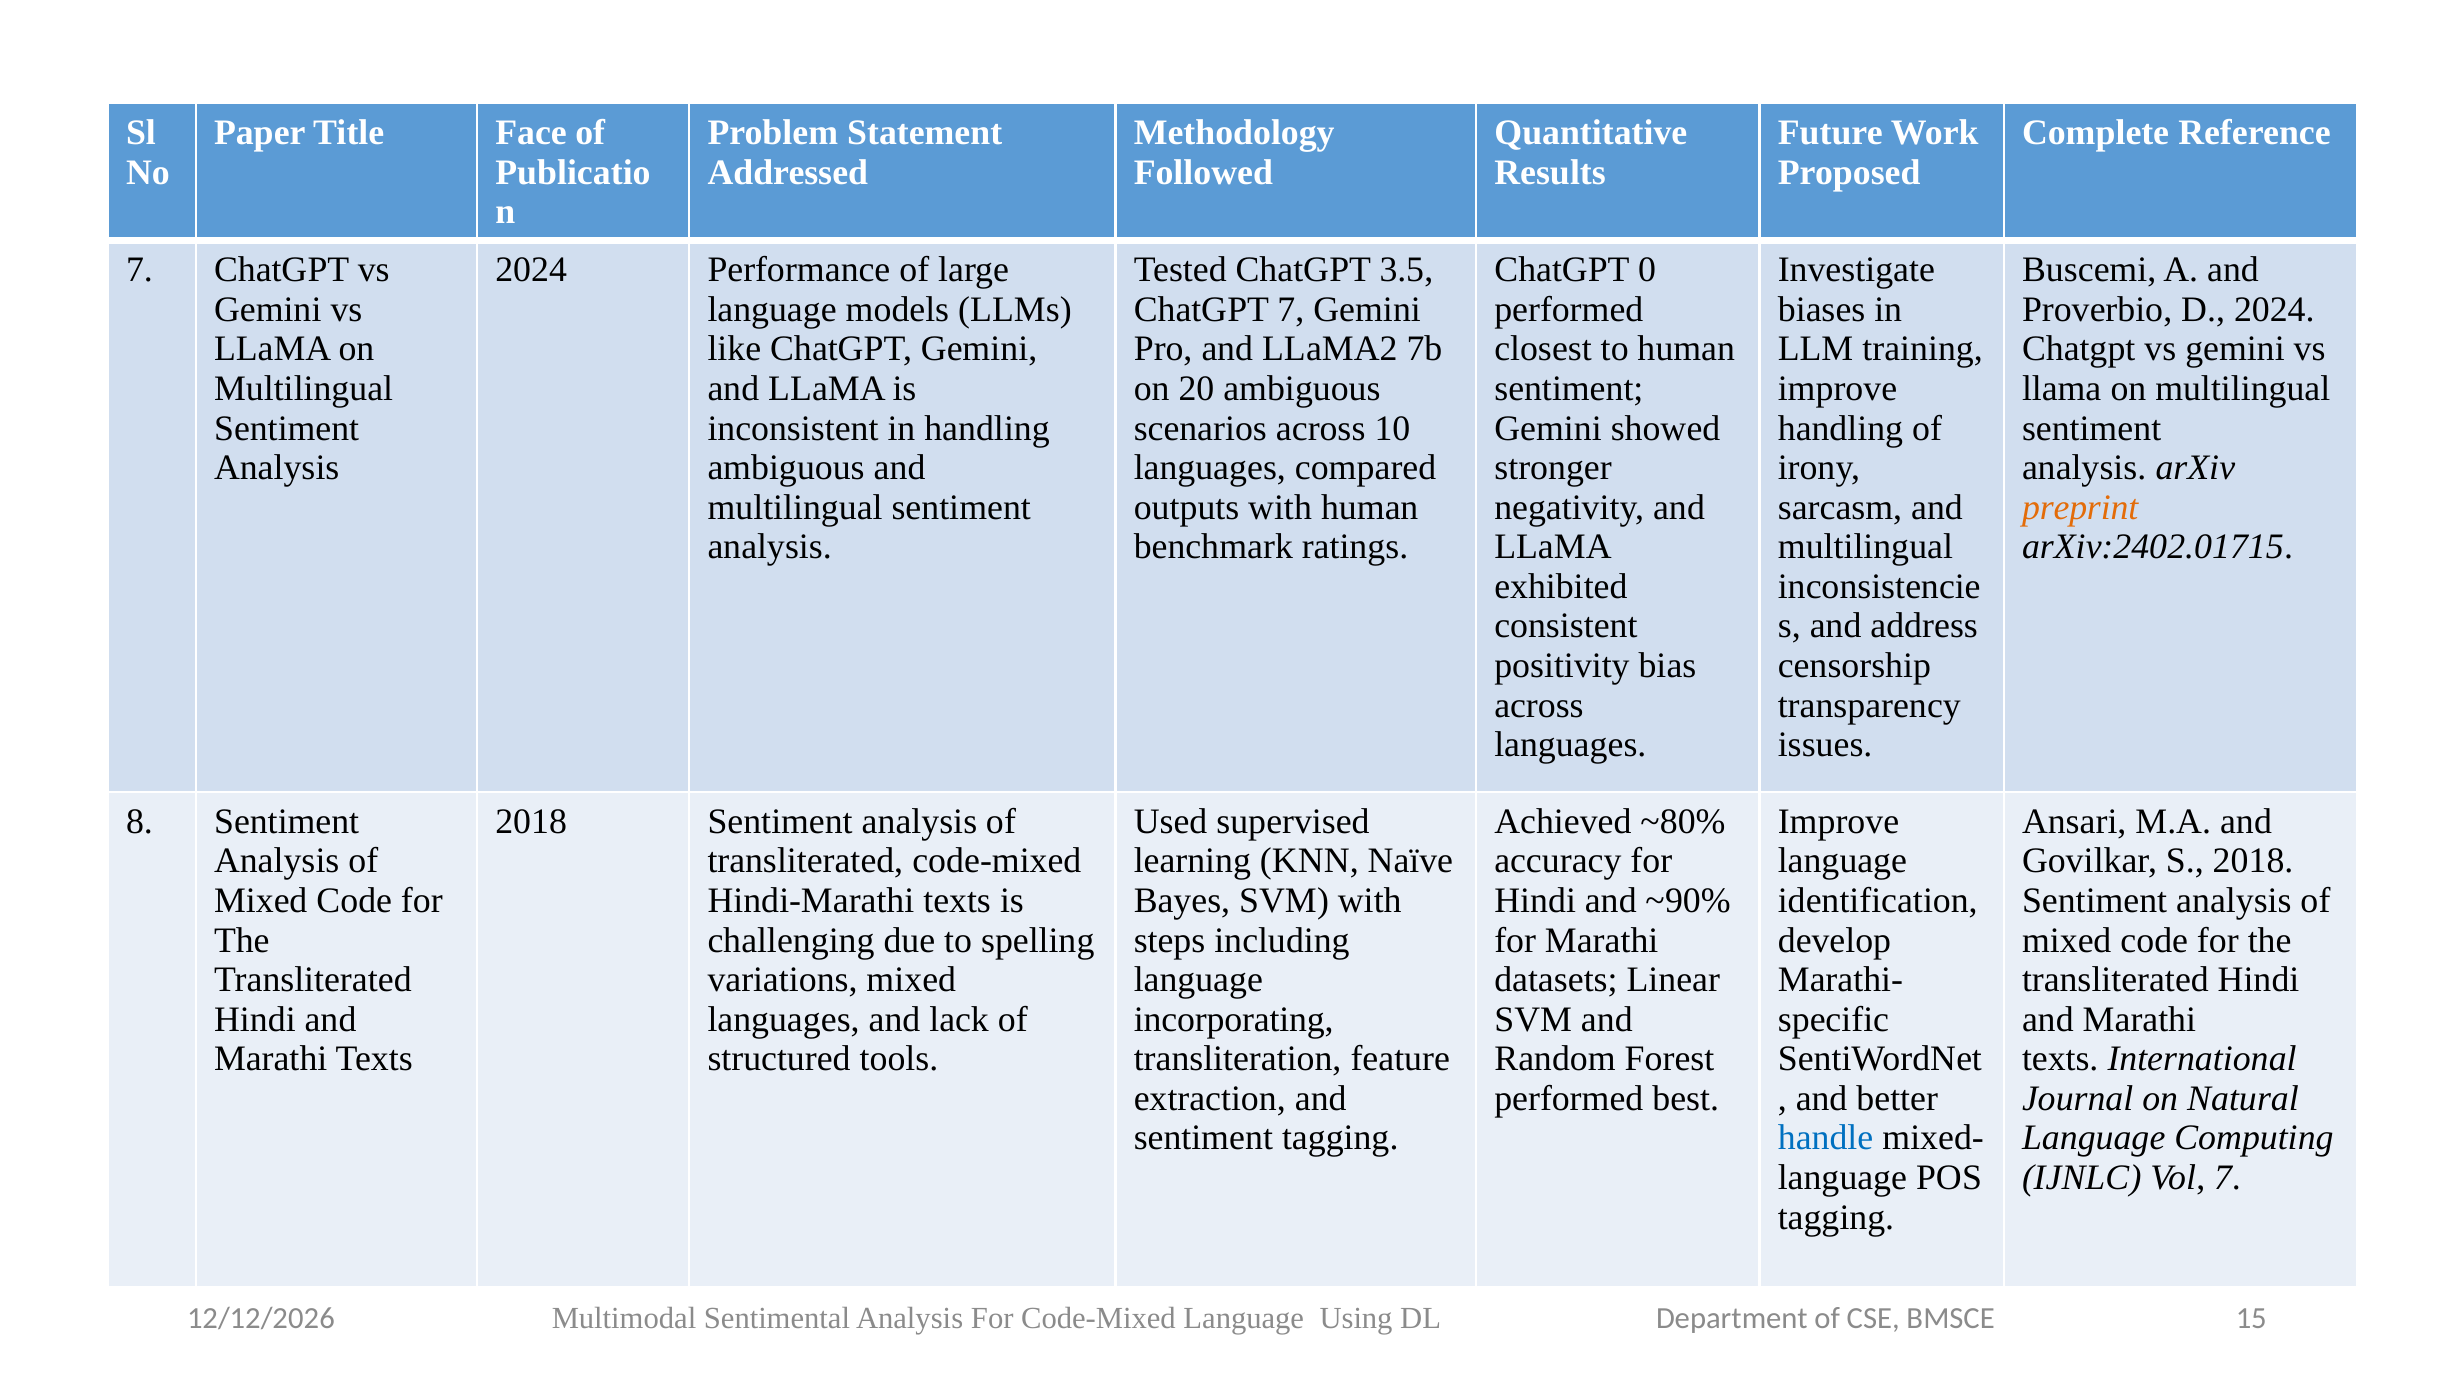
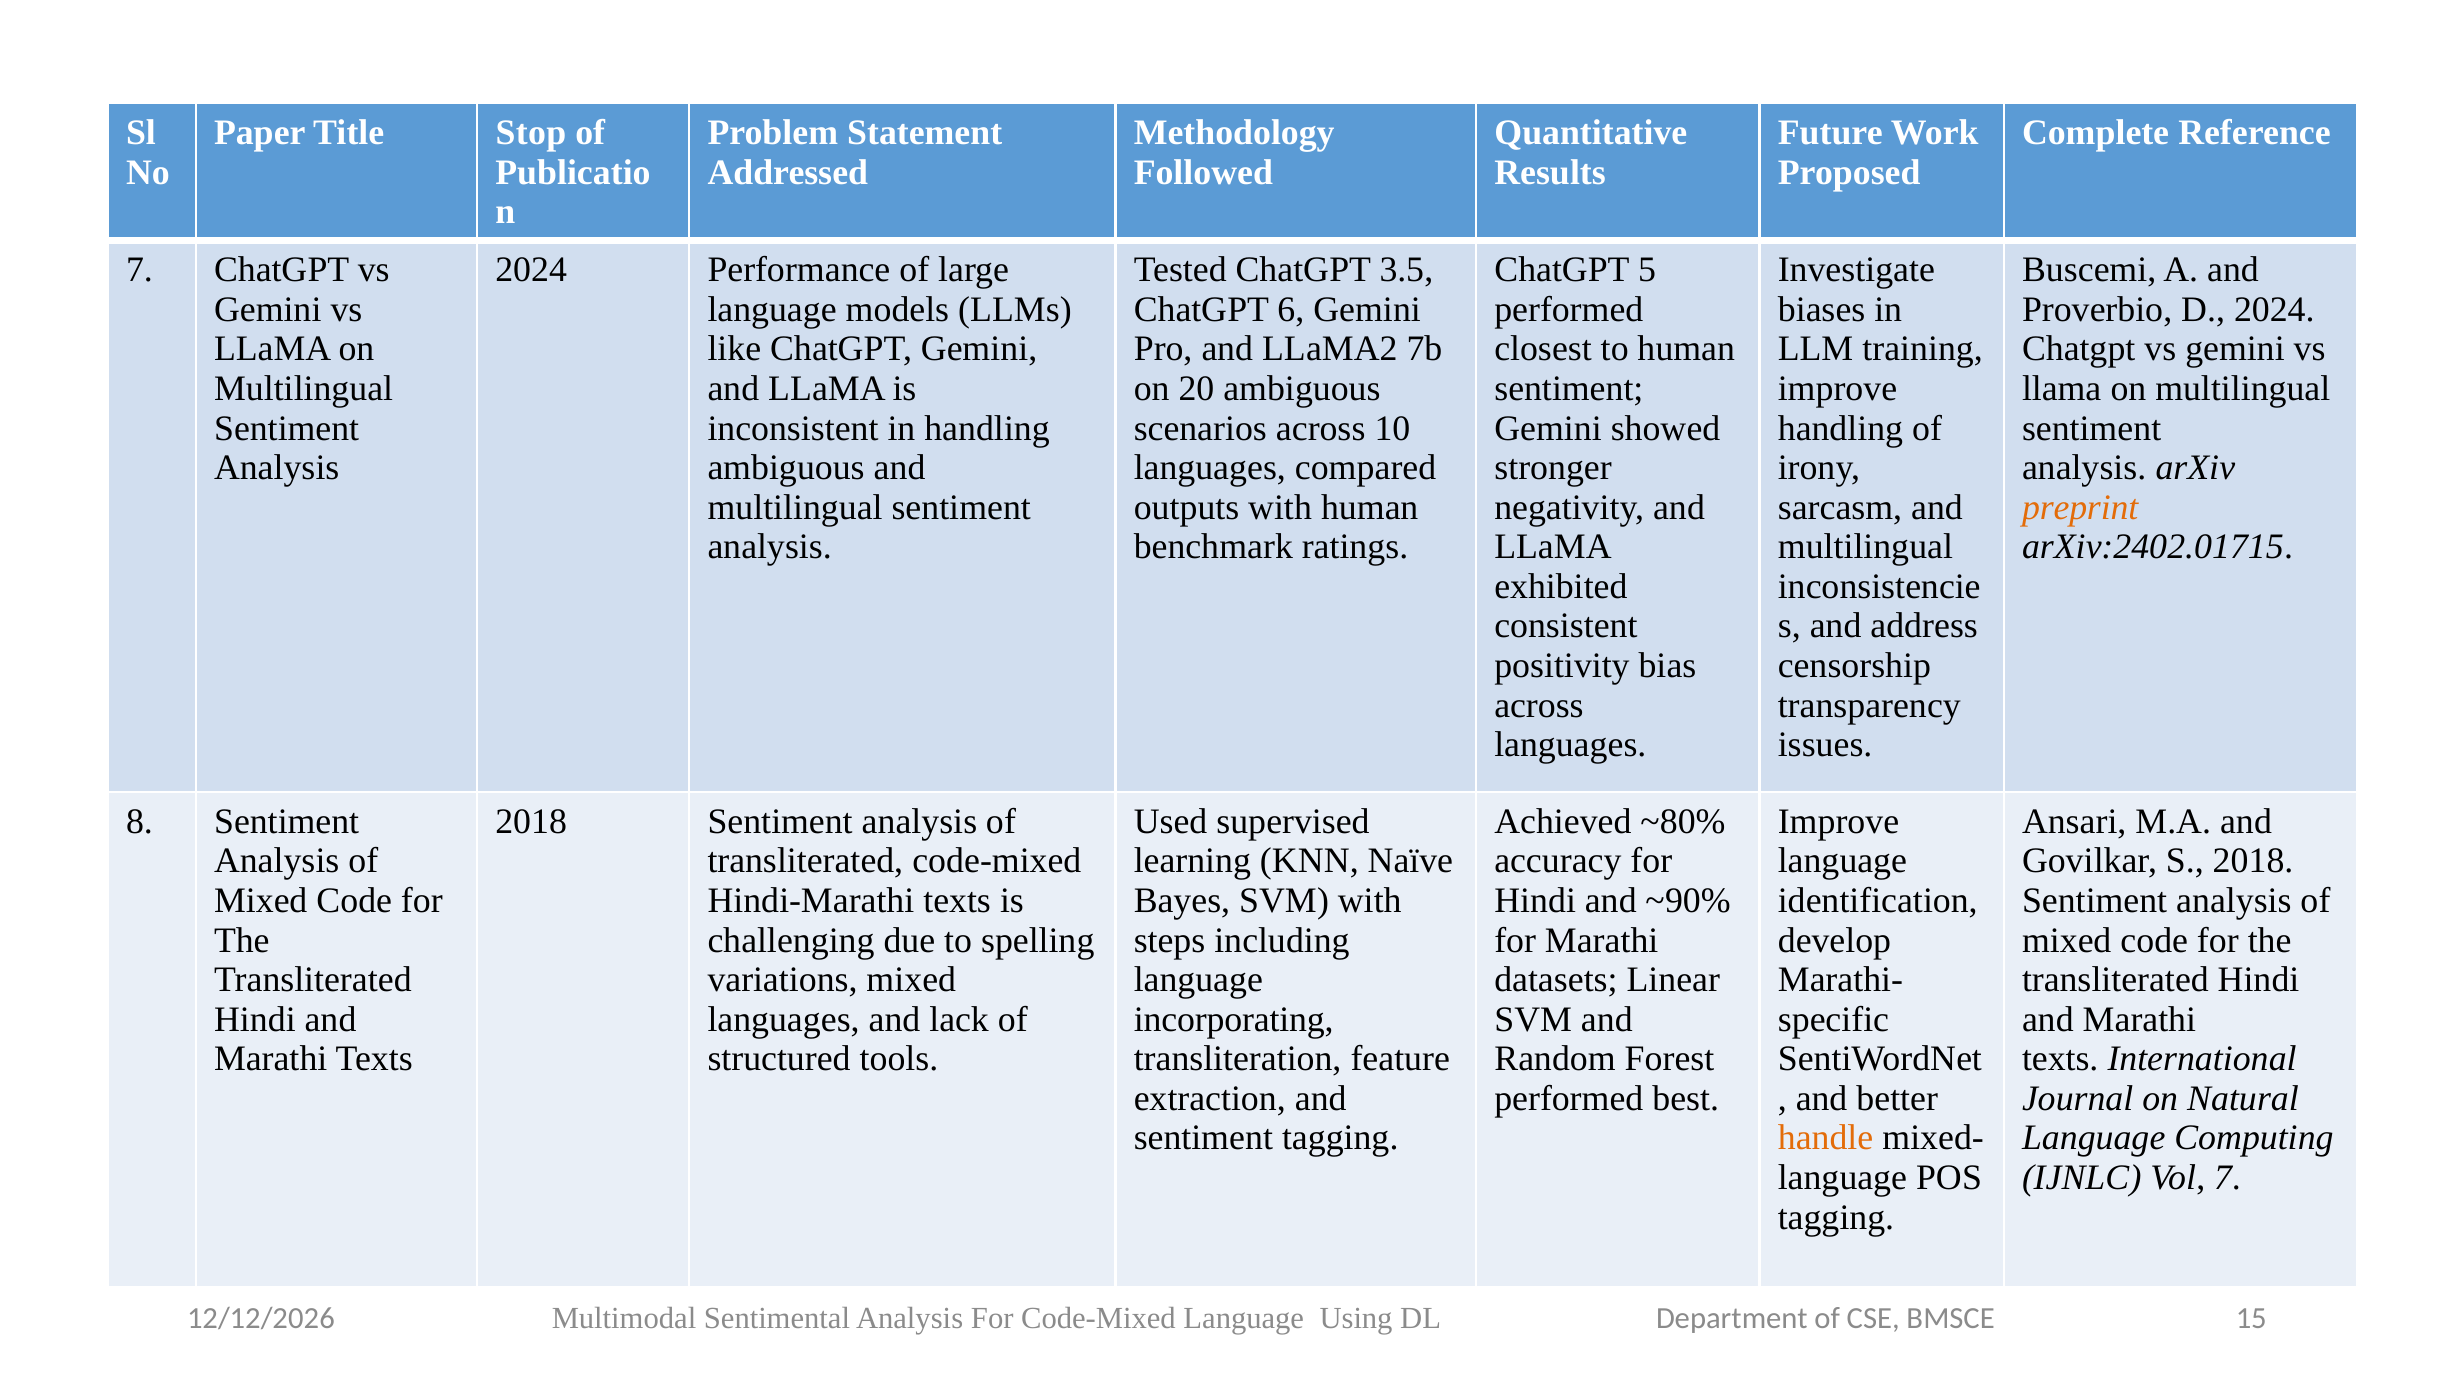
Face: Face -> Stop (531, 133)
0: 0 -> 5 (1647, 270)
ChatGPT 7: 7 -> 6 (1291, 309)
handle colour: blue -> orange (1826, 1138)
